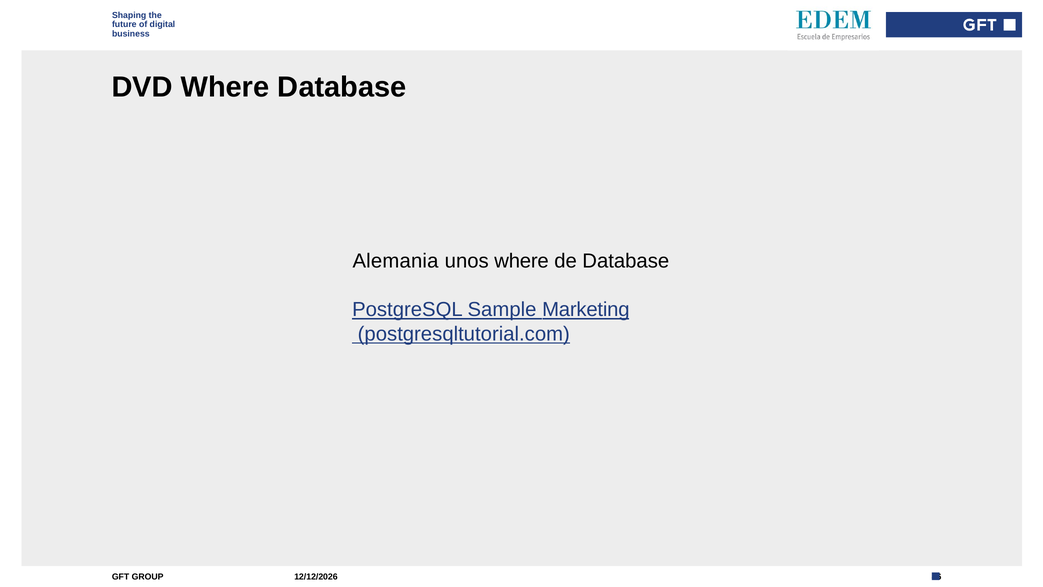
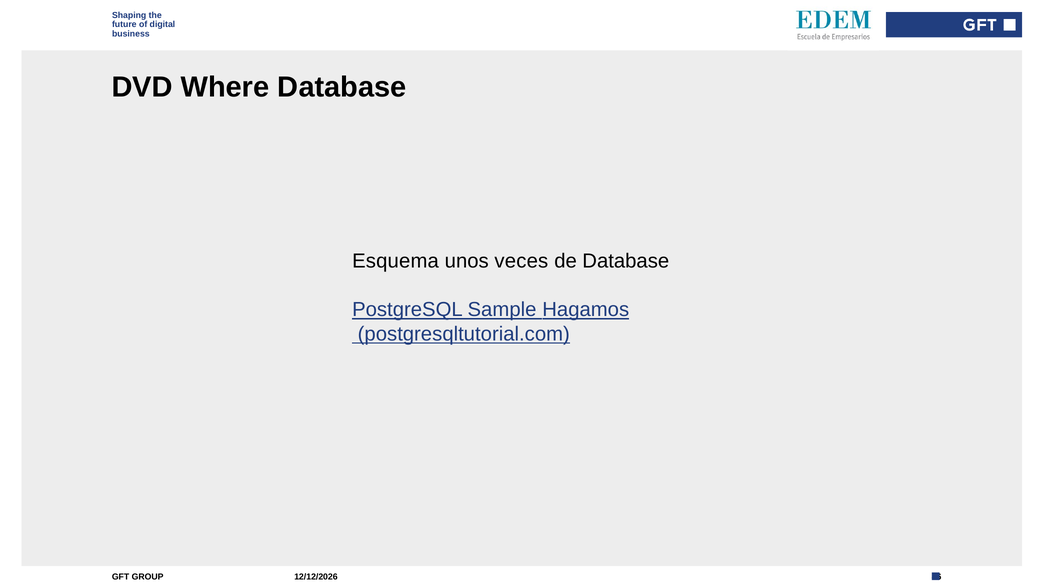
Alemania: Alemania -> Esquema (396, 261)
unos where: where -> veces (521, 261)
Marketing: Marketing -> Hagamos (586, 310)
